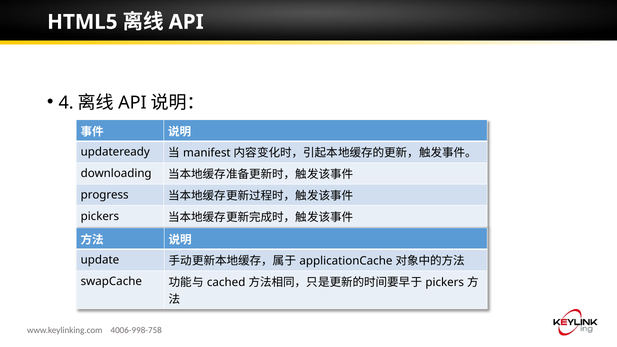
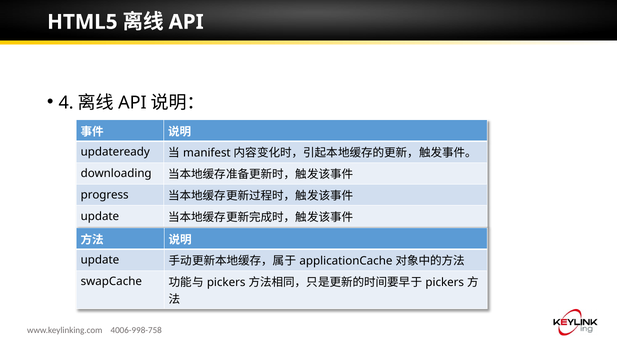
pickers: pickers -> update (100, 216)
cached: cached -> pickers (226, 283)
